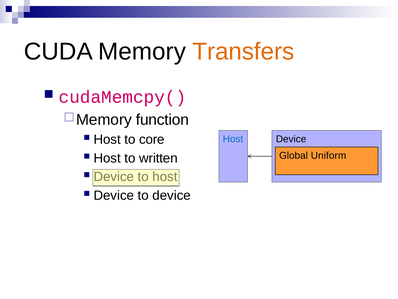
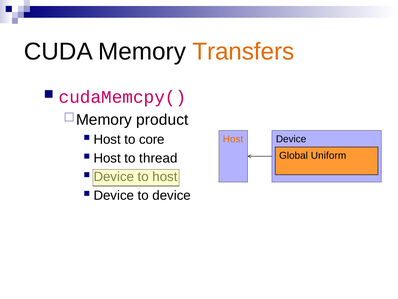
function: function -> product (162, 120)
Host colour: blue -> orange (233, 139)
written: written -> thread (158, 158)
